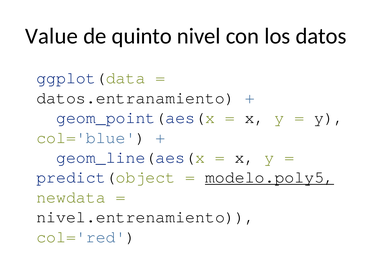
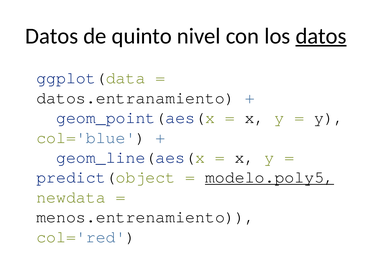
Value: Value -> Datos (52, 36)
datos underline: none -> present (321, 36)
nivel.entrenamiento: nivel.entrenamiento -> menos.entrenamiento (146, 217)
